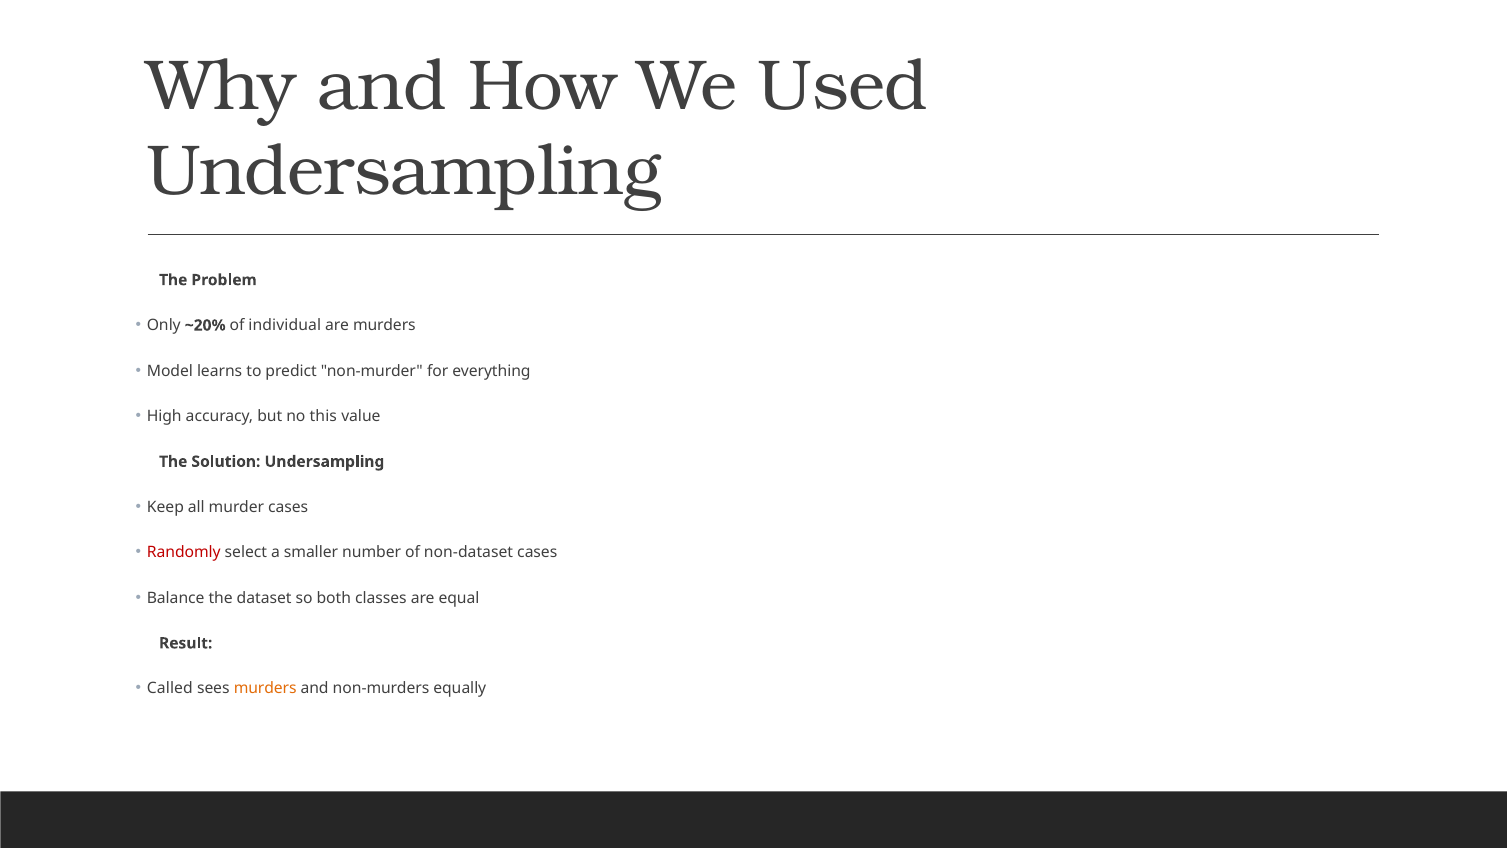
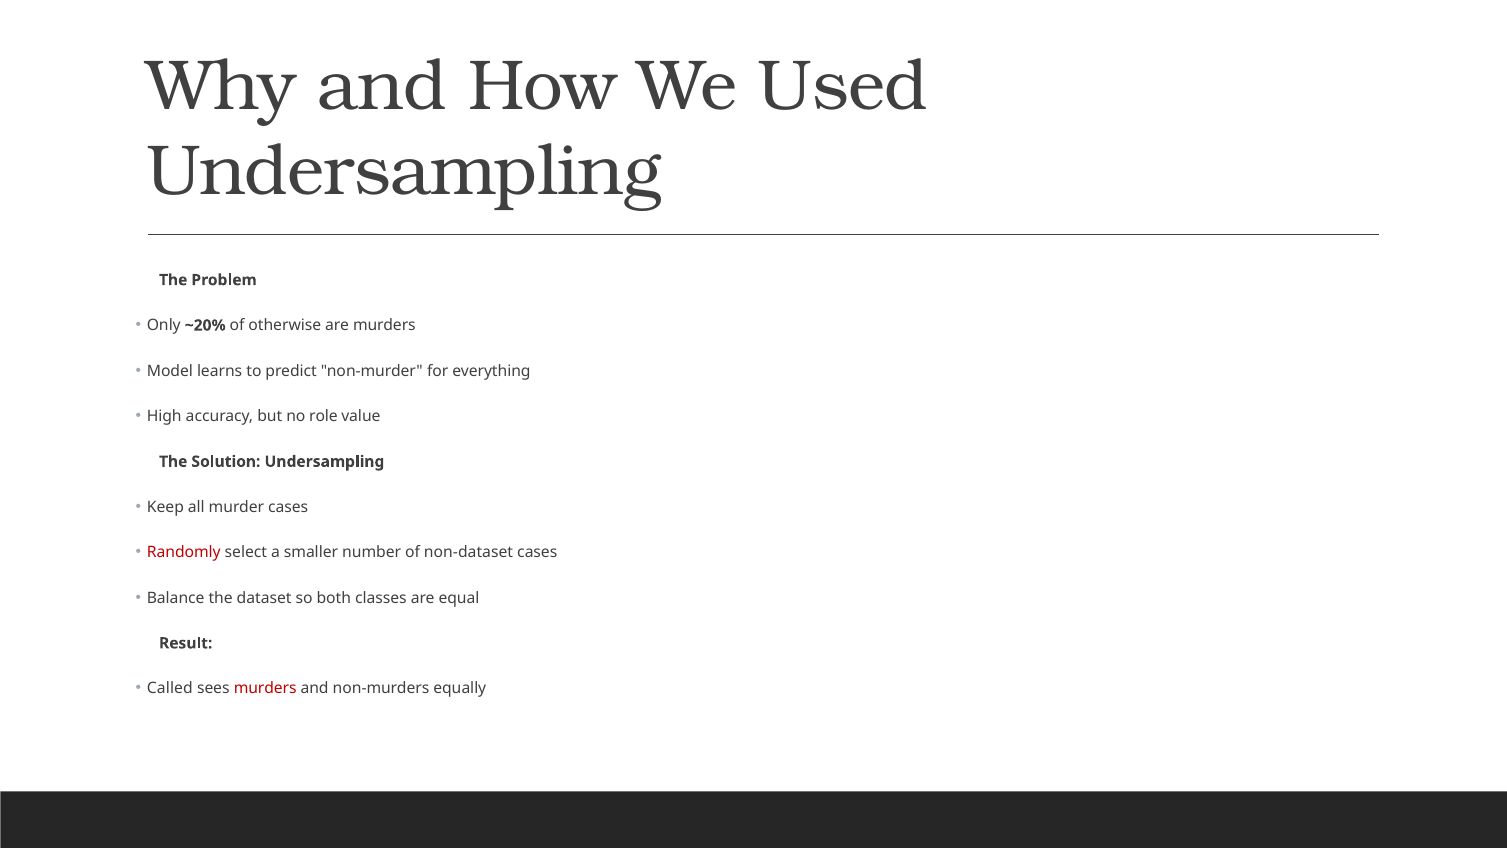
individual: individual -> otherwise (285, 325)
this: this -> role (323, 416)
murders colour: orange -> red (265, 688)
